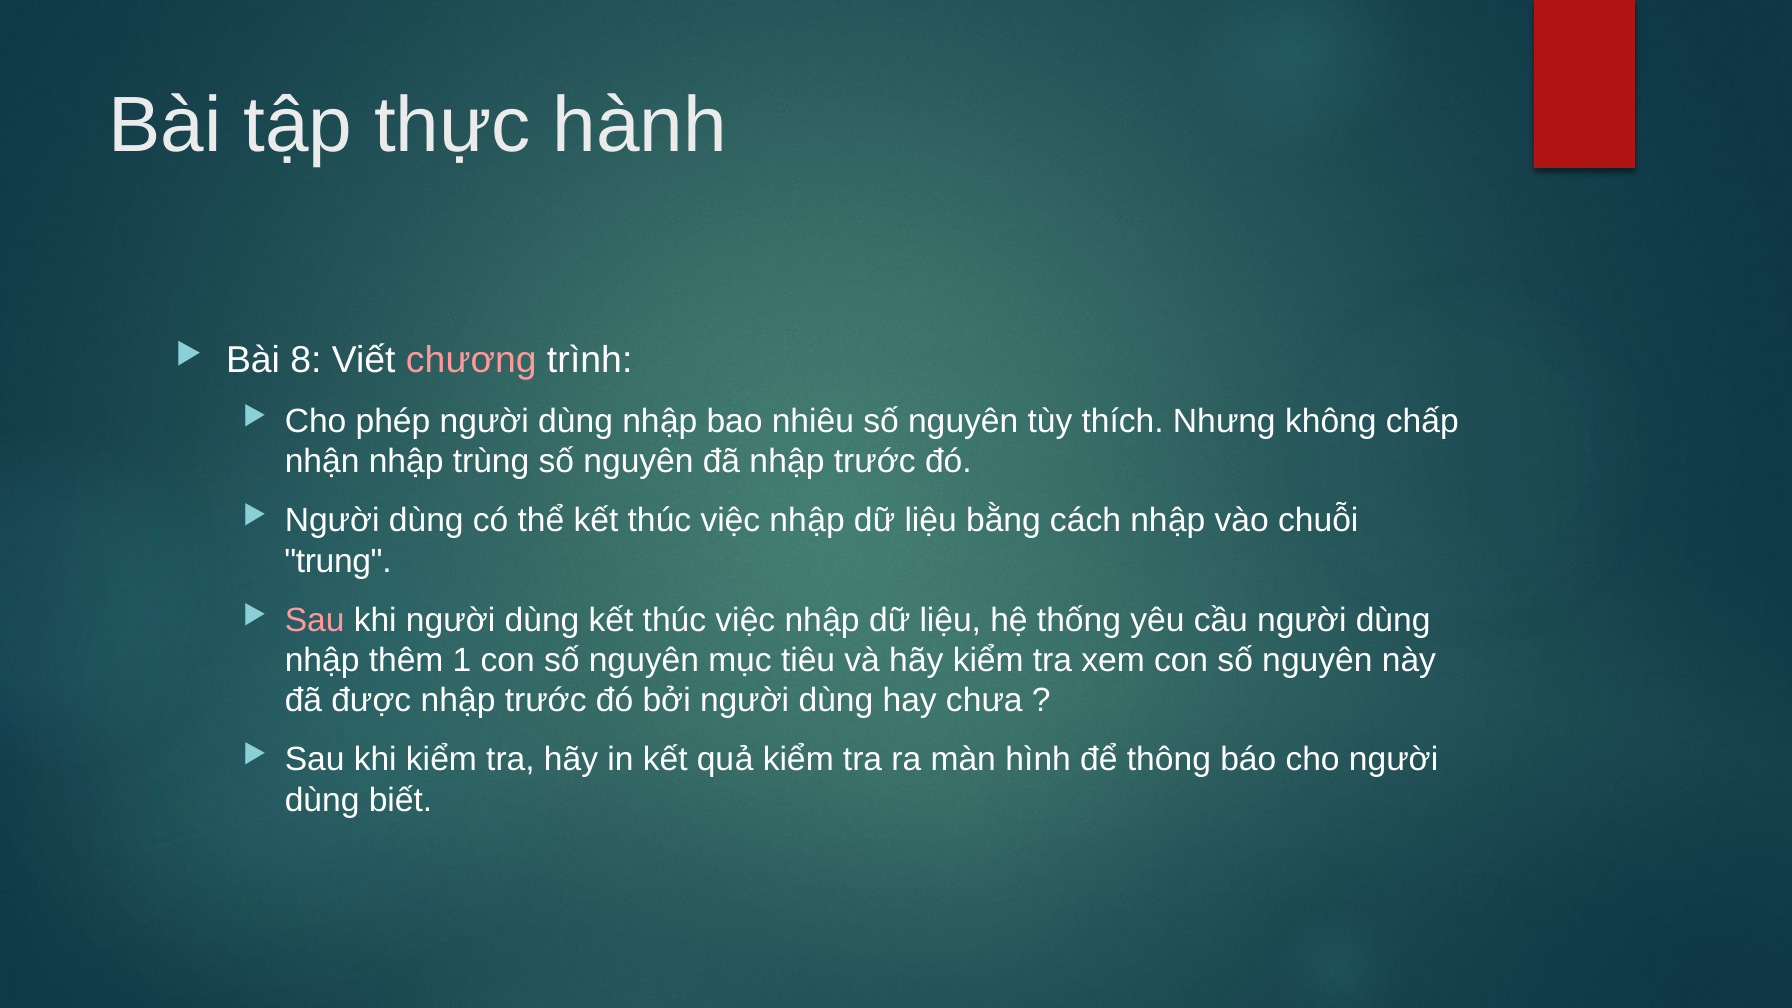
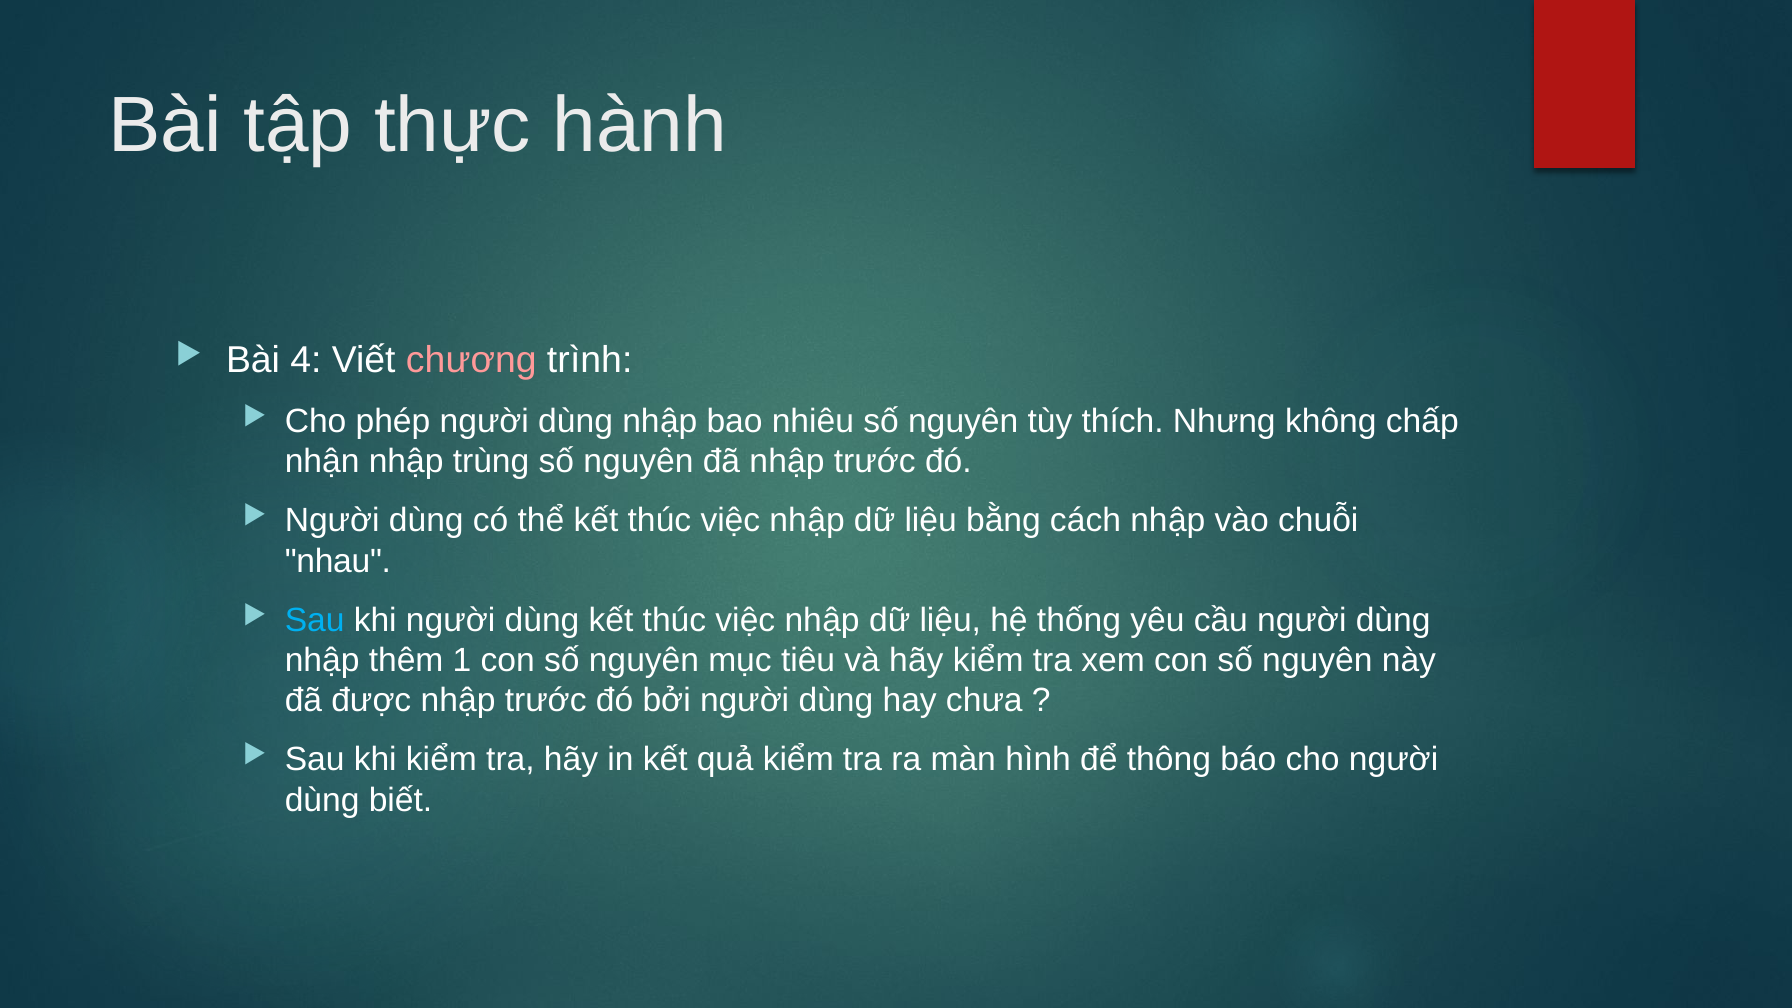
8: 8 -> 4 (306, 361)
trung: trung -> nhau (338, 561)
Sau colour: pink -> light blue (315, 620)
